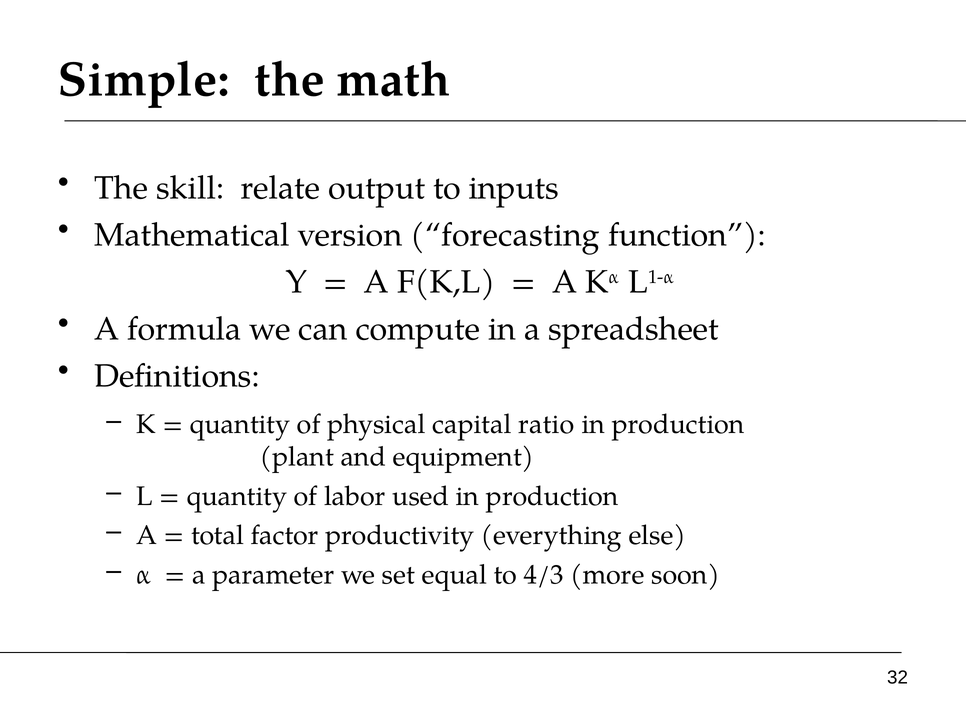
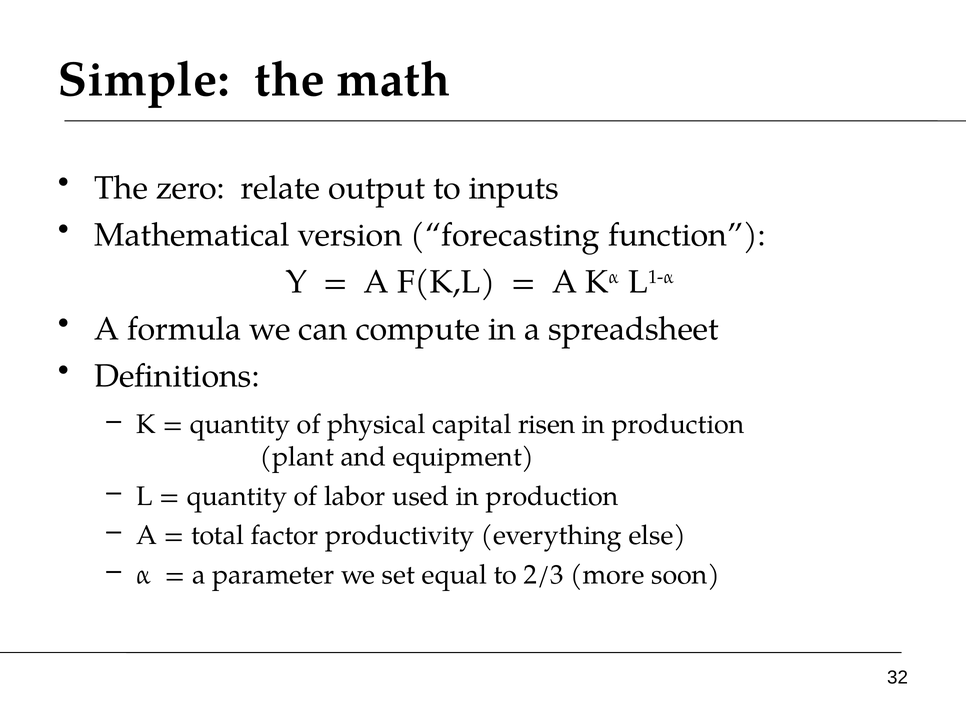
skill: skill -> zero (190, 188)
ratio: ratio -> risen (547, 424)
4/3: 4/3 -> 2/3 (544, 574)
